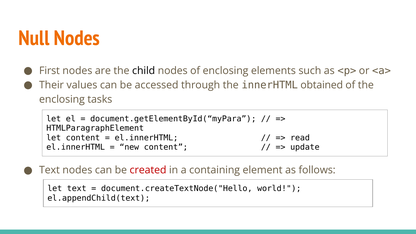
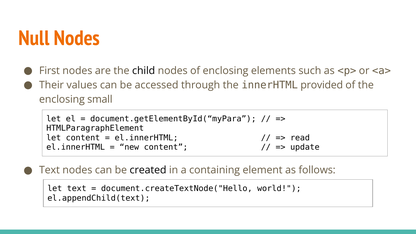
obtained: obtained -> provided (322, 85)
tasks: tasks -> small (100, 99)
created colour: red -> black (148, 170)
